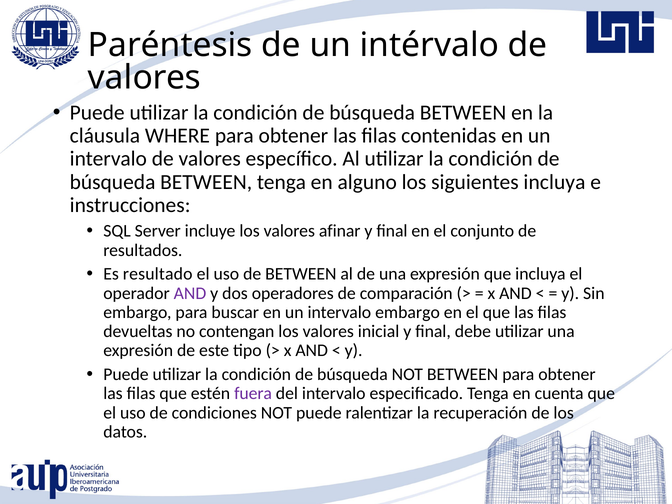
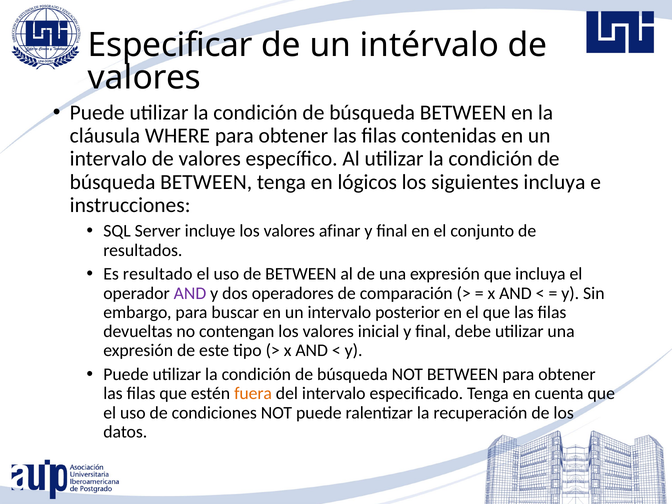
Paréntesis: Paréntesis -> Especificar (170, 45)
alguno: alguno -> lógicos (367, 182)
intervalo embargo: embargo -> posterior (408, 312)
fuera colour: purple -> orange (253, 394)
